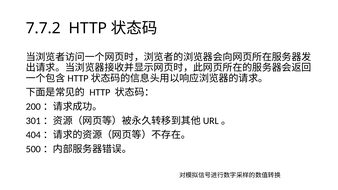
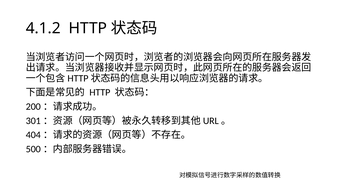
7.7.2: 7.7.2 -> 4.1.2 (43, 28)
